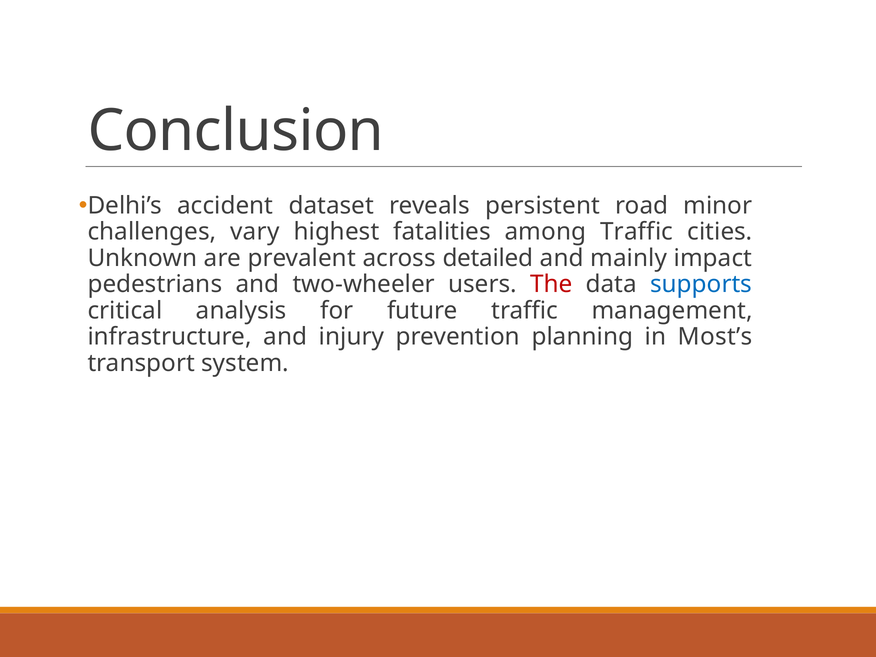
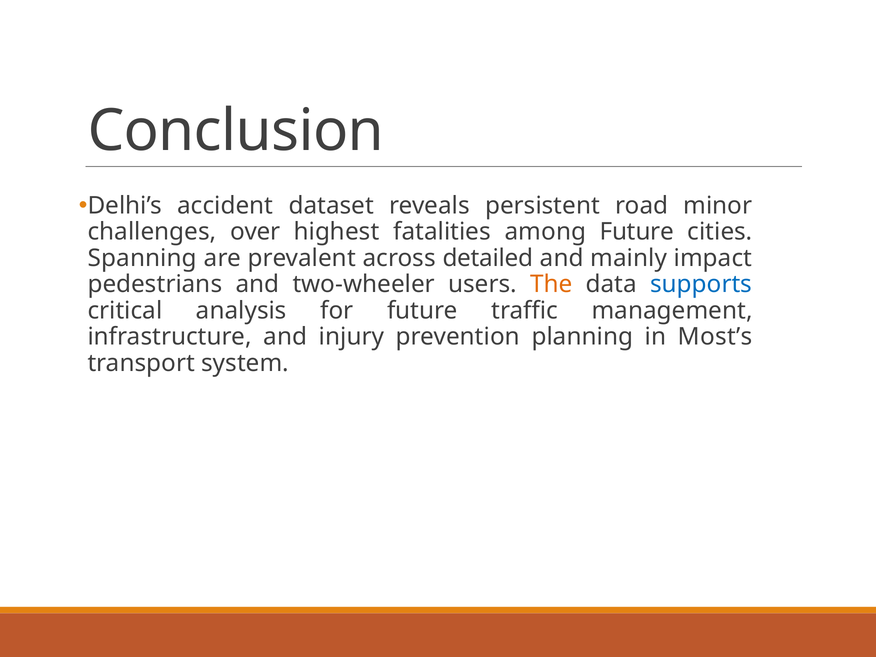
vary: vary -> over (255, 232)
among Traffic: Traffic -> Future (637, 232)
Unknown: Unknown -> Spanning (142, 258)
The colour: red -> orange (551, 284)
